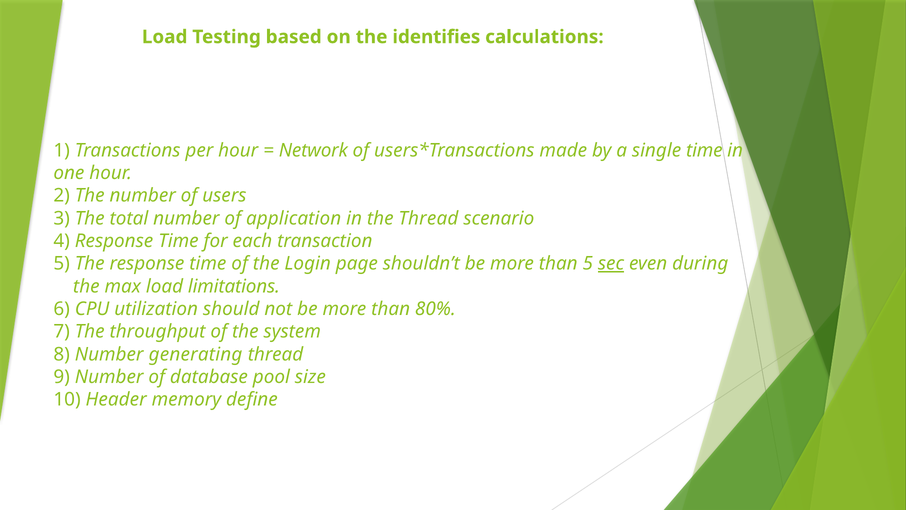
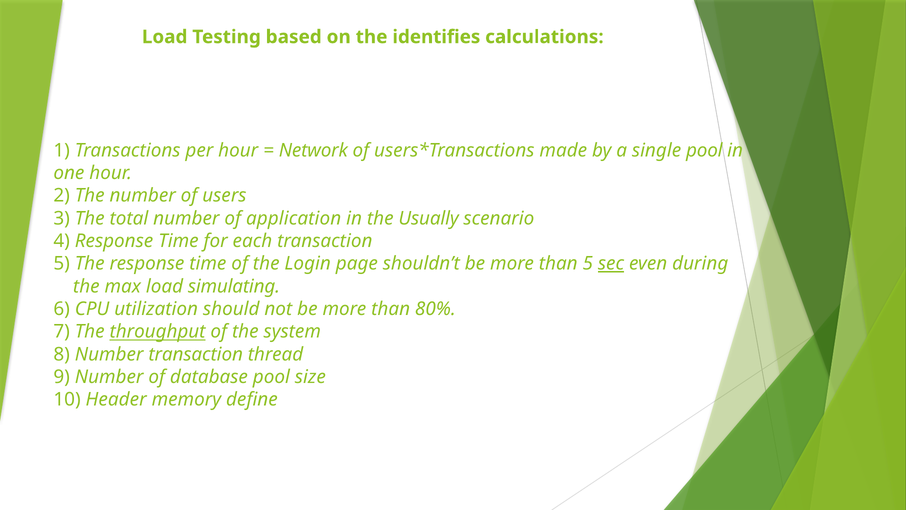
single time: time -> pool (704, 150)
the Thread: Thread -> Usually (429, 218)
limitations: limitations -> simulating (234, 286)
throughput underline: none -> present (158, 331)
Number generating: generating -> transaction (196, 354)
